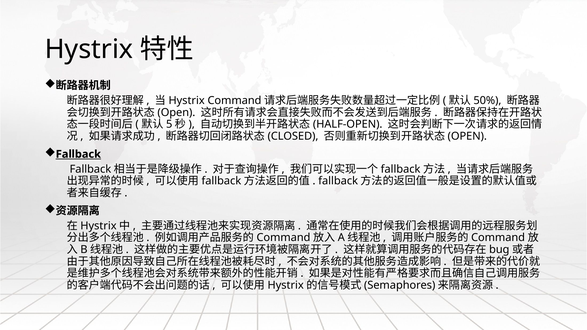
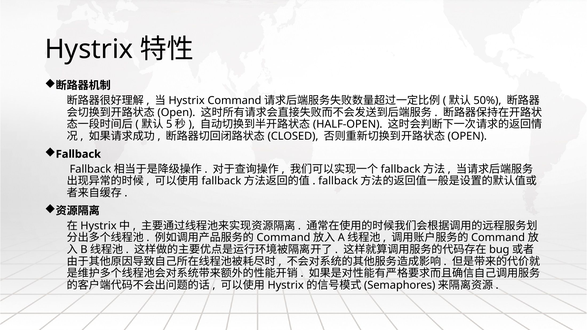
Fallback underline: present -> none (78, 154)
